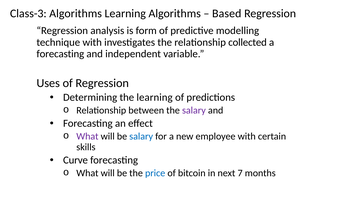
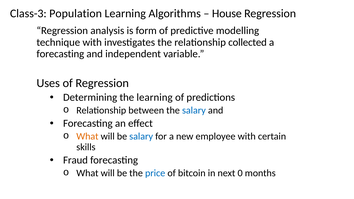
Class-3 Algorithms: Algorithms -> Population (76, 13)
Based: Based -> House (227, 13)
salary colour: purple -> blue (194, 110)
What colour: purple -> orange (87, 136)
Curve: Curve -> Fraud (75, 160)
7: 7 -> 0 (240, 173)
